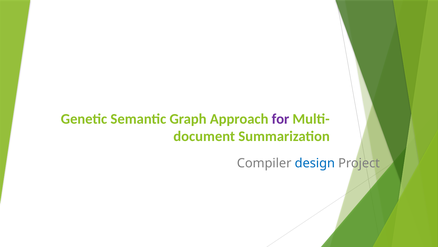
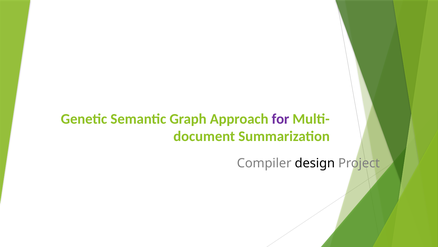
design colour: blue -> black (315, 163)
